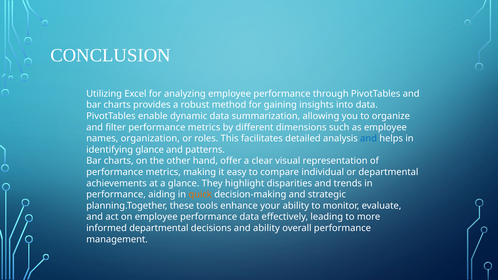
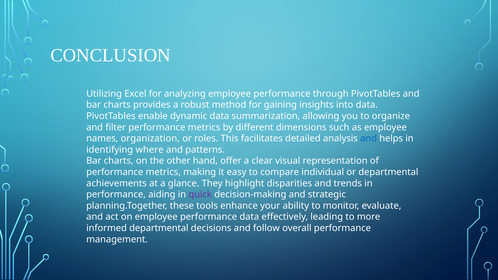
identifying glance: glance -> where (150, 150)
quick colour: orange -> purple (200, 195)
and ability: ability -> follow (266, 228)
